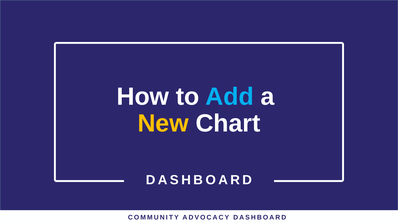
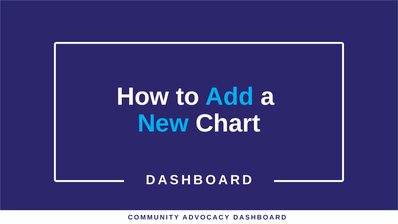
New colour: yellow -> light blue (163, 123)
